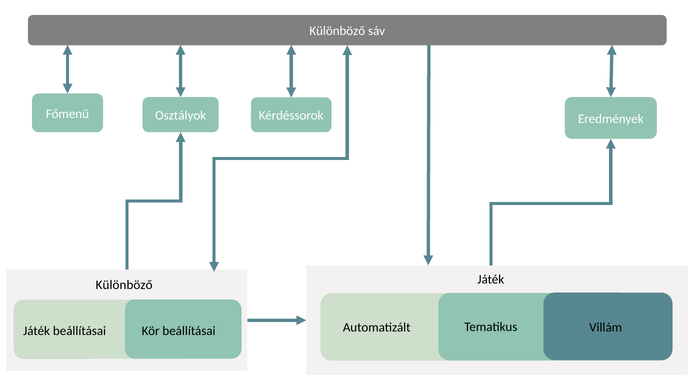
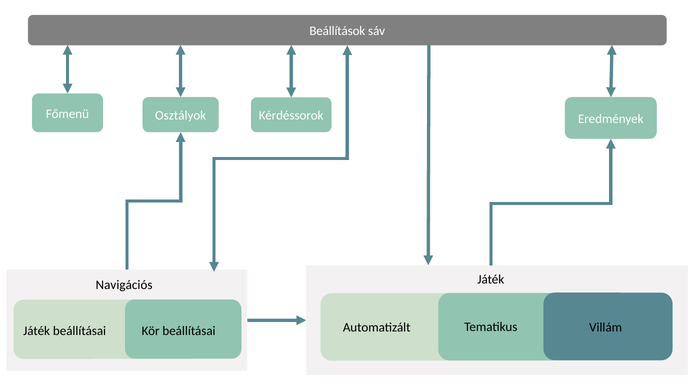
Különböző: Különböző -> Beállítások (337, 31)
Különböző: Különböző -> Navigációs (124, 285)
